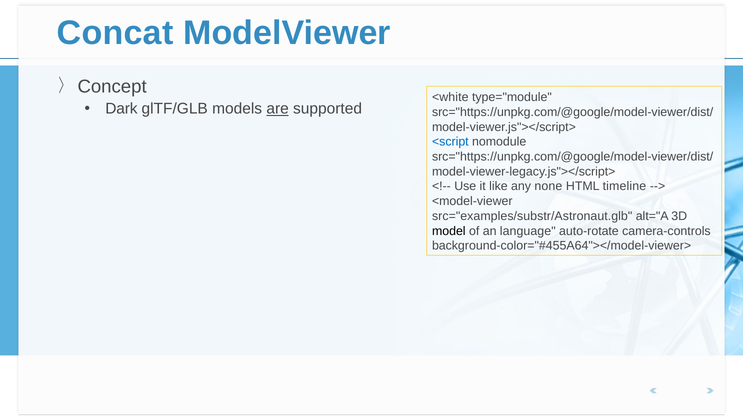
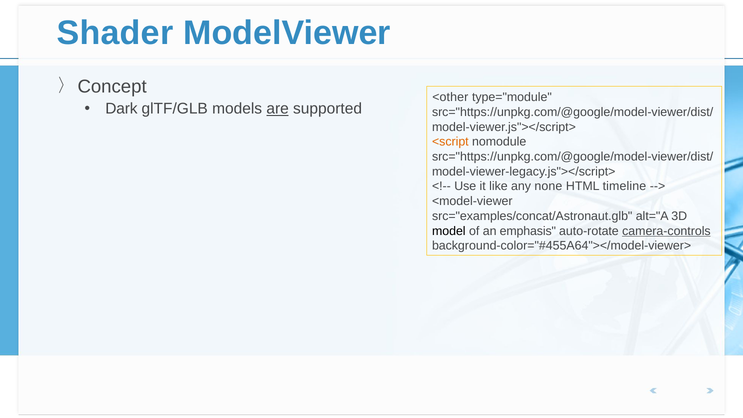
Concat: Concat -> Shader (115, 33)
<white: <white -> <other (450, 97)
<script colour: blue -> orange (450, 142)
src="examples/substr/Astronaut.glb: src="examples/substr/Astronaut.glb -> src="examples/concat/Astronaut.glb (532, 216)
language: language -> emphasis (528, 231)
camera-controls underline: none -> present (666, 231)
